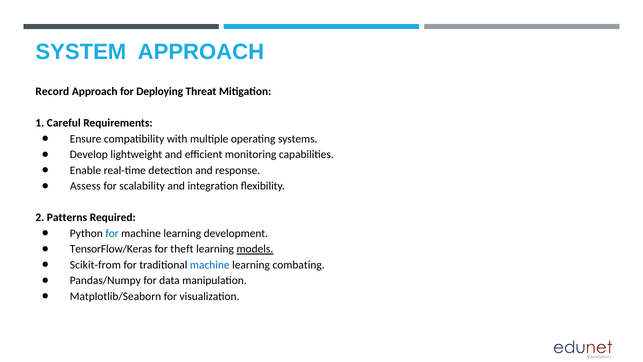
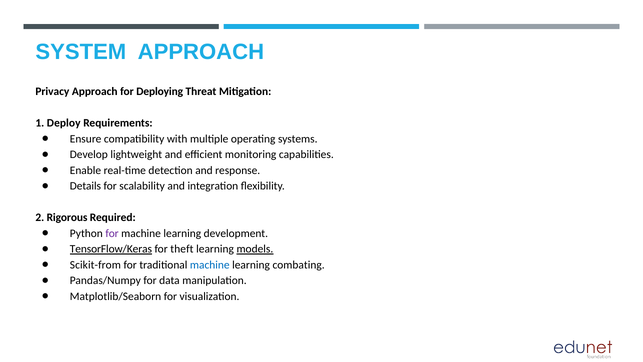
Record: Record -> Privacy (52, 91)
Careful: Careful -> Deploy (64, 123)
Assess: Assess -> Details (85, 186)
Patterns: Patterns -> Rigorous (67, 217)
for colour: blue -> purple (112, 233)
TensorFlow/Keras underline: none -> present (111, 249)
